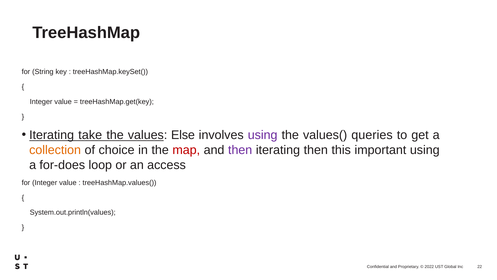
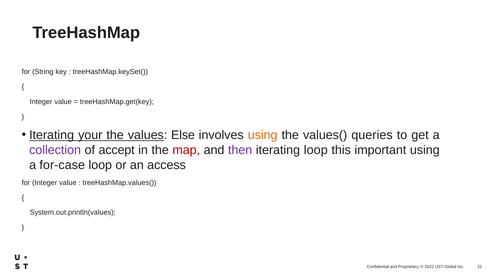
take: take -> your (90, 135)
using colour: purple -> orange (263, 135)
collection colour: orange -> purple (55, 150)
choice: choice -> accept (117, 150)
iterating then: then -> loop (316, 150)
for-does: for-does -> for-case (62, 165)
